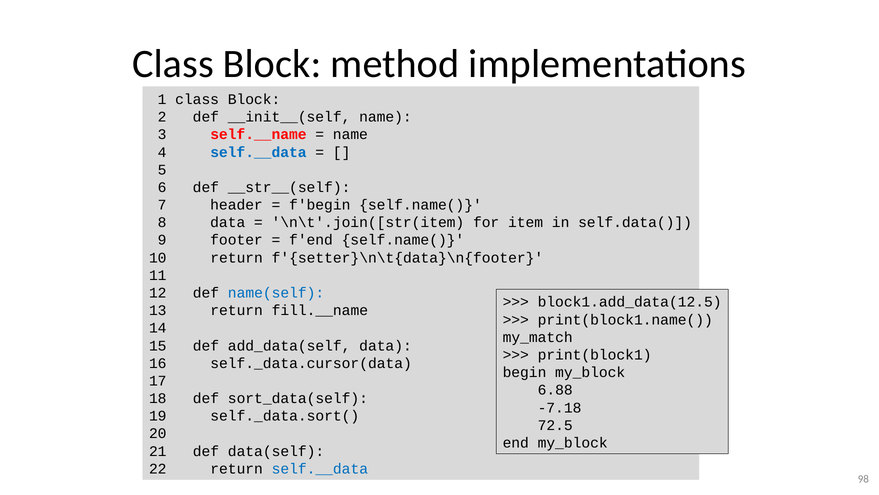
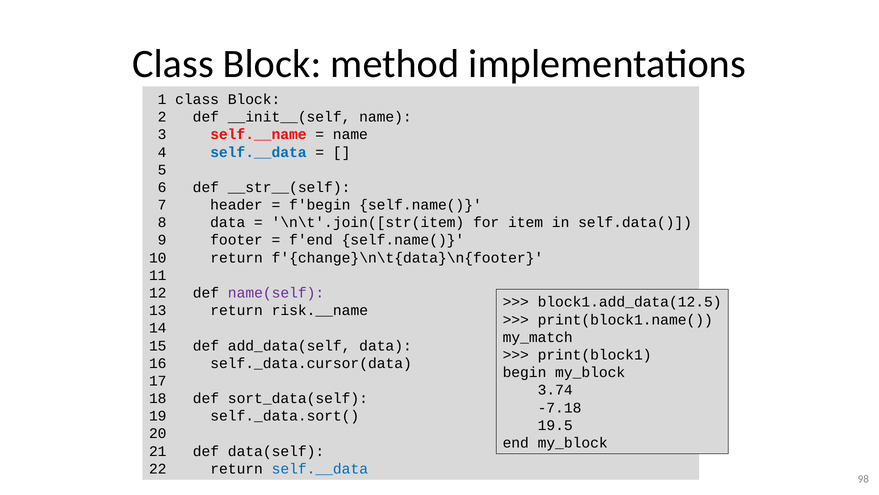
f'{setter}\n\t{data}\n{footer: f'{setter}\n\t{data}\n{footer -> f'{change}\n\t{data}\n{footer (407, 257)
name(self colour: blue -> purple (276, 293)
fill.__name: fill.__name -> risk.__name (320, 310)
6.88: 6.88 -> 3.74 (555, 390)
72.5: 72.5 -> 19.5 (555, 425)
